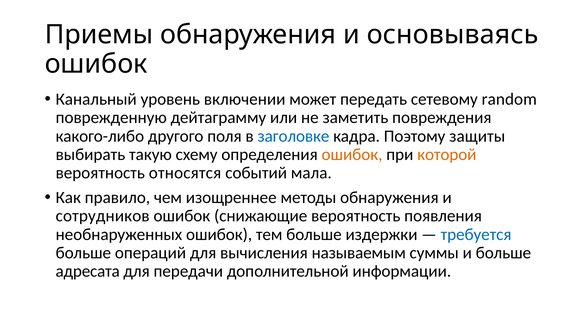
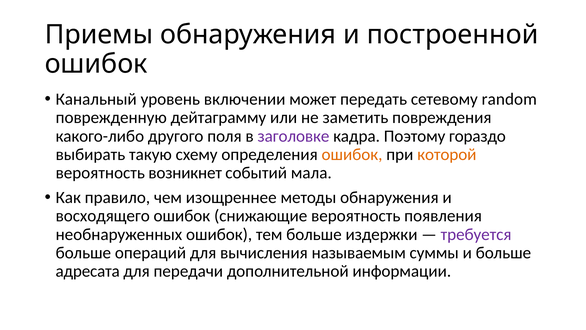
основываясь: основываясь -> построенной (453, 35)
заголовке colour: blue -> purple (293, 136)
защиты: защиты -> гораздо (477, 136)
относятся: относятся -> возникнет (185, 173)
сотрудников: сотрудников -> восходящего (103, 216)
требуется colour: blue -> purple (476, 234)
